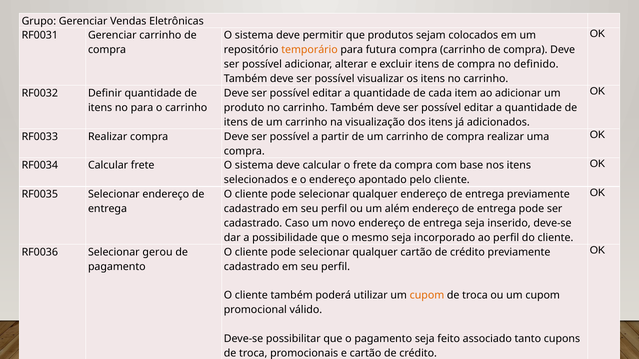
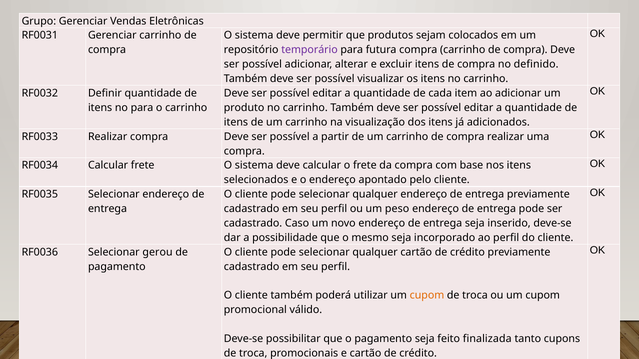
temporário colour: orange -> purple (310, 50)
além: além -> peso (397, 209)
associado: associado -> finalizada (487, 339)
